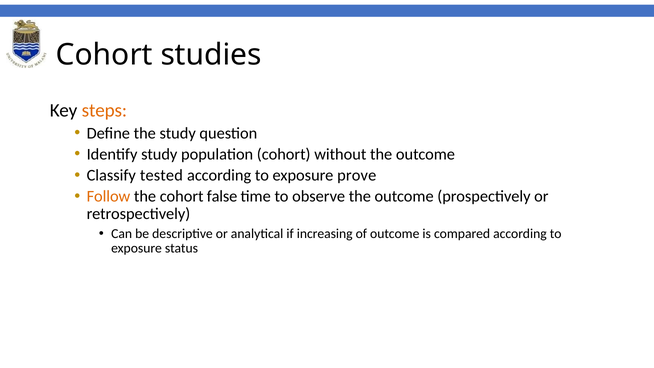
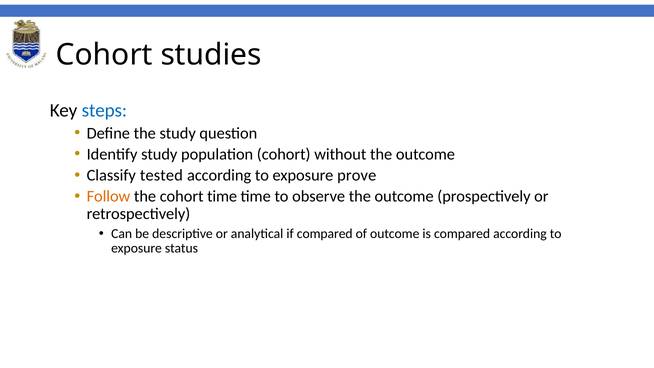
steps colour: orange -> blue (104, 111)
cohort false: false -> time (222, 196)
if increasing: increasing -> compared (325, 234)
